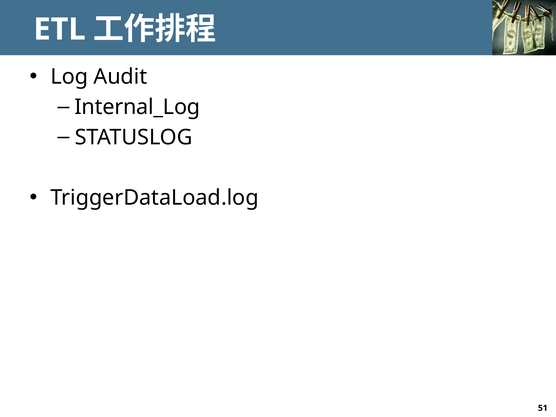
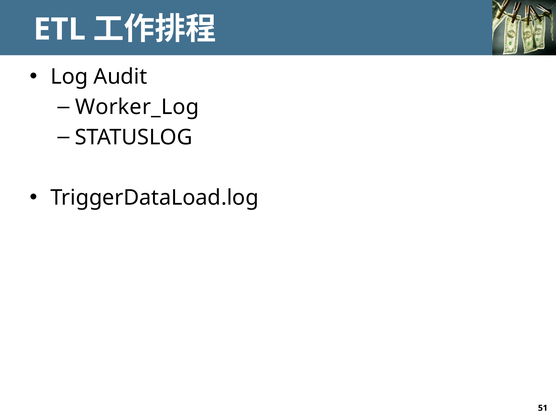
Internal_Log: Internal_Log -> Worker_Log (137, 107)
